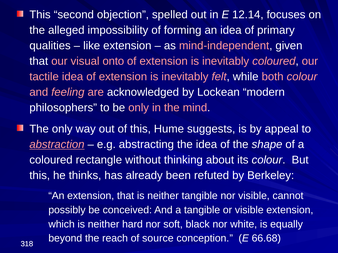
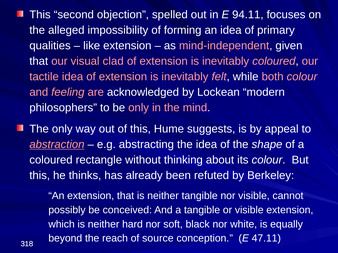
12.14: 12.14 -> 94.11 (248, 15)
onto: onto -> clad (113, 61)
66.68: 66.68 -> 47.11 (266, 239)
